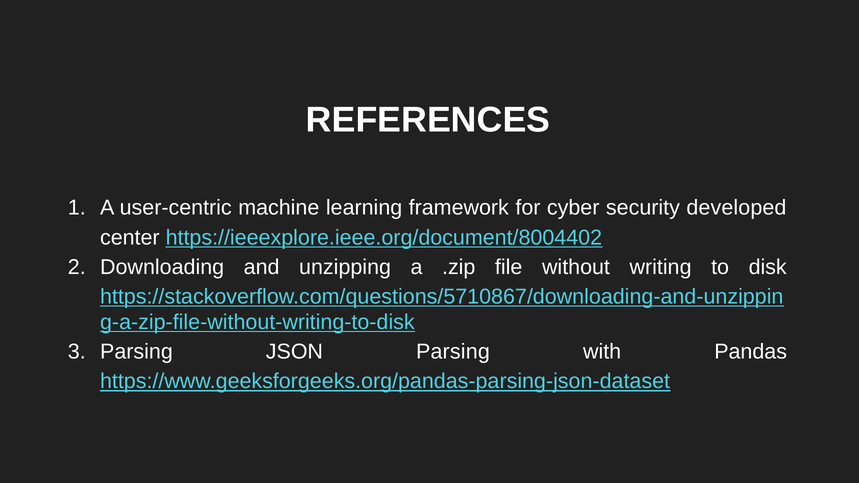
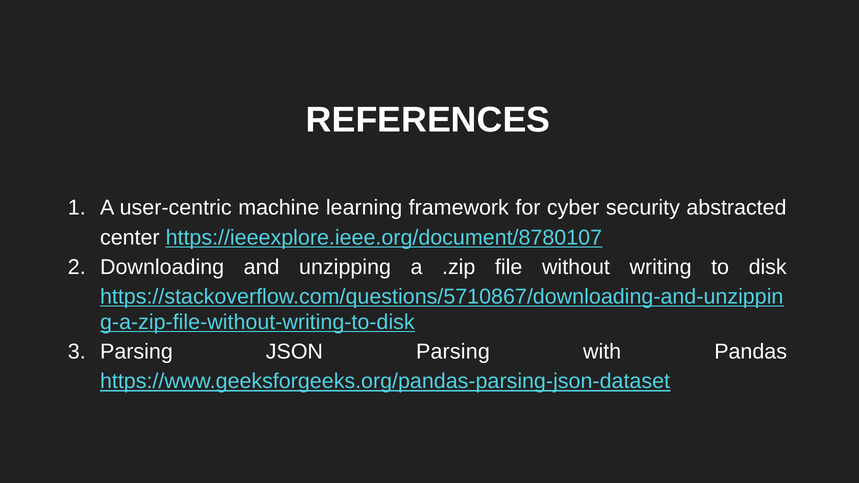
developed: developed -> abstracted (736, 208)
https://ieeexplore.ieee.org/document/8004402: https://ieeexplore.ieee.org/document/8004402 -> https://ieeexplore.ieee.org/document/8780107 (384, 238)
